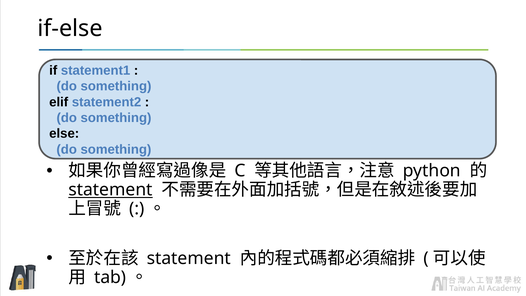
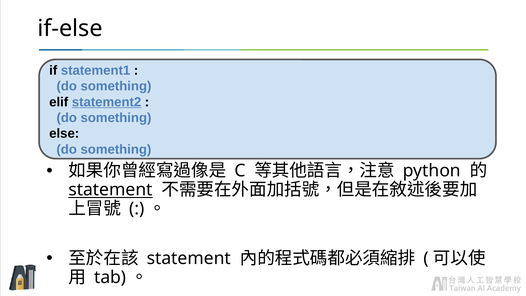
statement2 underline: none -> present (107, 102)
